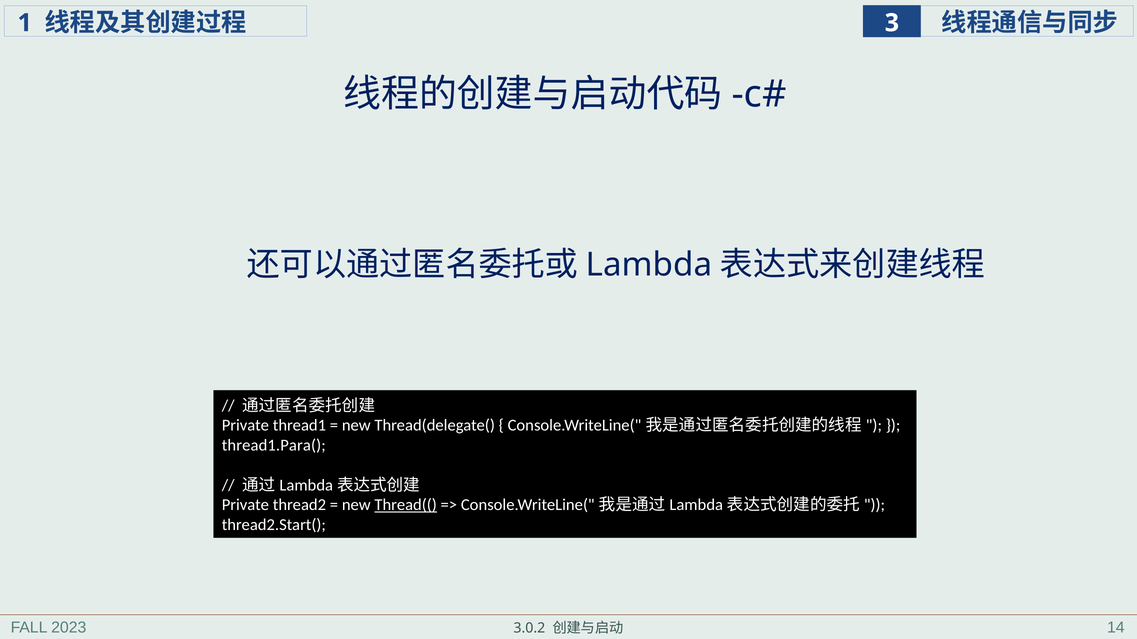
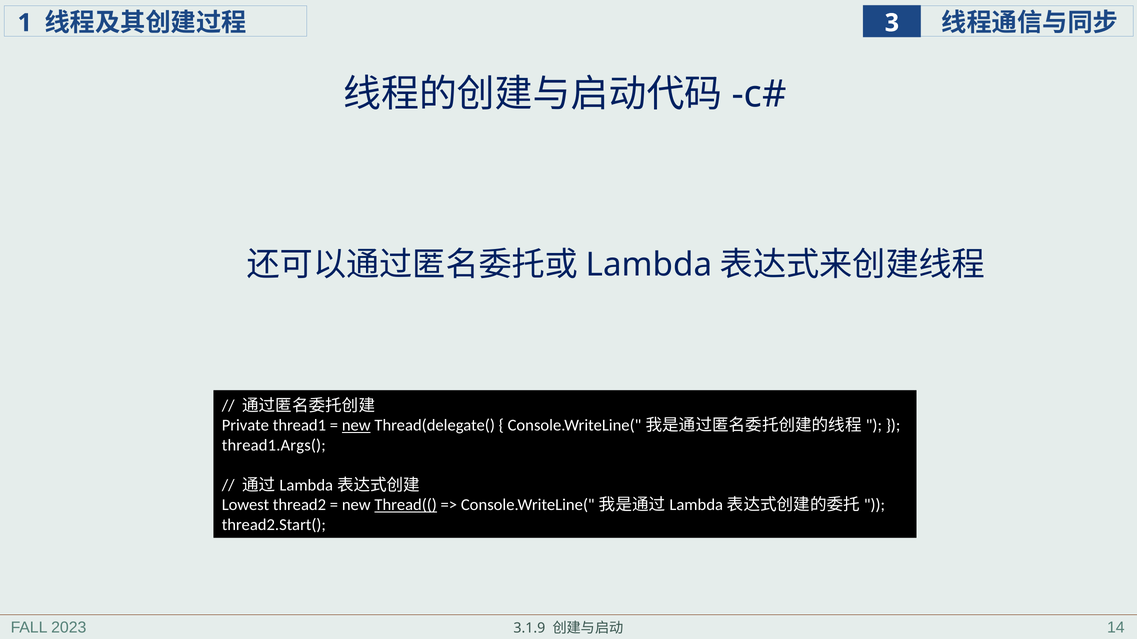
new underline: none -> present (356, 426)
thread1.Para(: thread1.Para( -> thread1.Args( (274, 446)
Private: Private -> Lowest (245, 505)
3.0.2: 3.0.2 -> 3.1.9 (529, 628)
